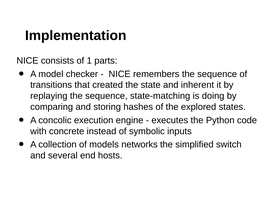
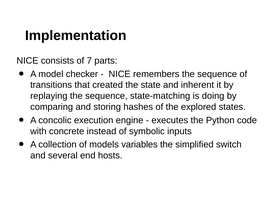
1: 1 -> 7 (89, 61)
networks: networks -> variables (139, 145)
